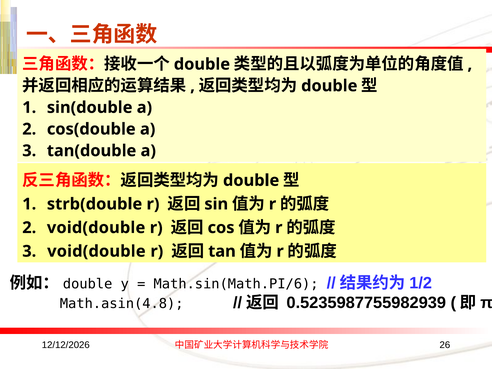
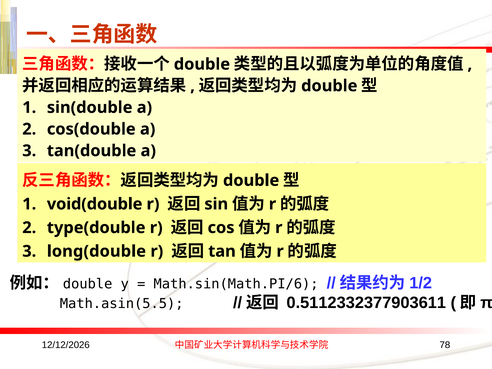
strb(double: strb(double -> void(double (95, 204)
void(double: void(double -> type(double (96, 228)
void(double: void(double -> long(double (96, 251)
Math.asin(4.8: Math.asin(4.8 -> Math.asin(5.5 (122, 304)
0.5235987755982939: 0.5235987755982939 -> 0.5112332377903611 (366, 303)
26: 26 -> 78 (445, 345)
